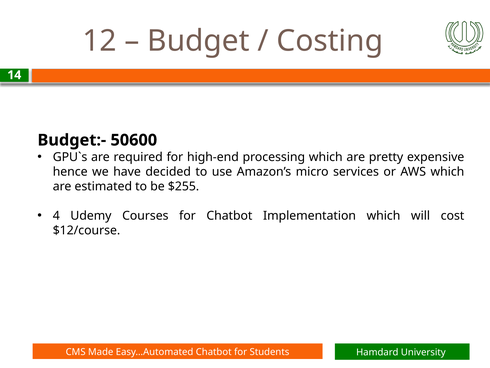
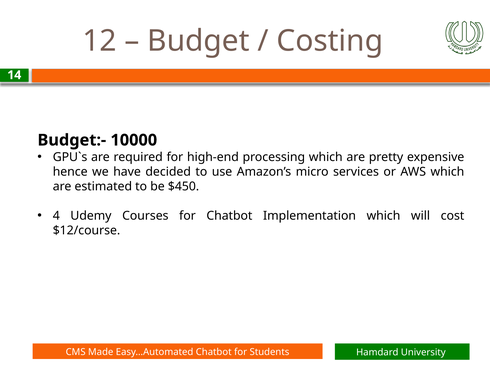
50600: 50600 -> 10000 (134, 140)
$255: $255 -> $450 (184, 186)
